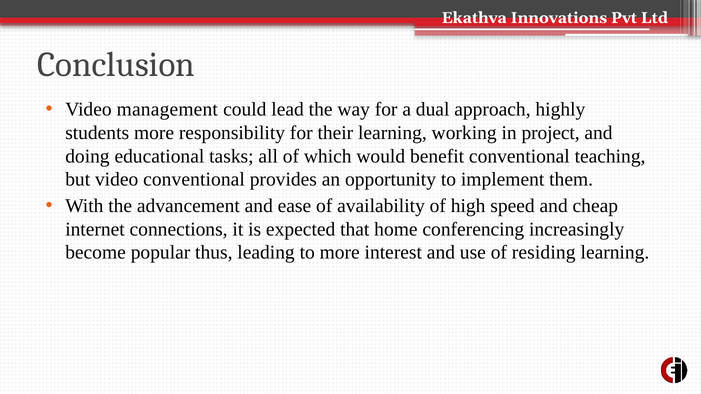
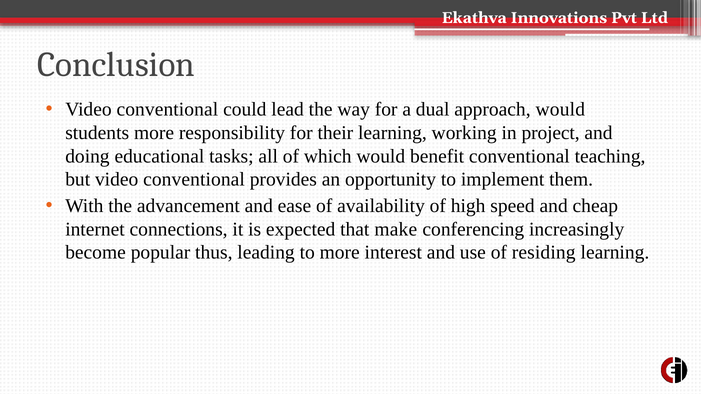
management: management -> conventional (167, 109)
approach highly: highly -> would (560, 109)
home: home -> make (396, 229)
